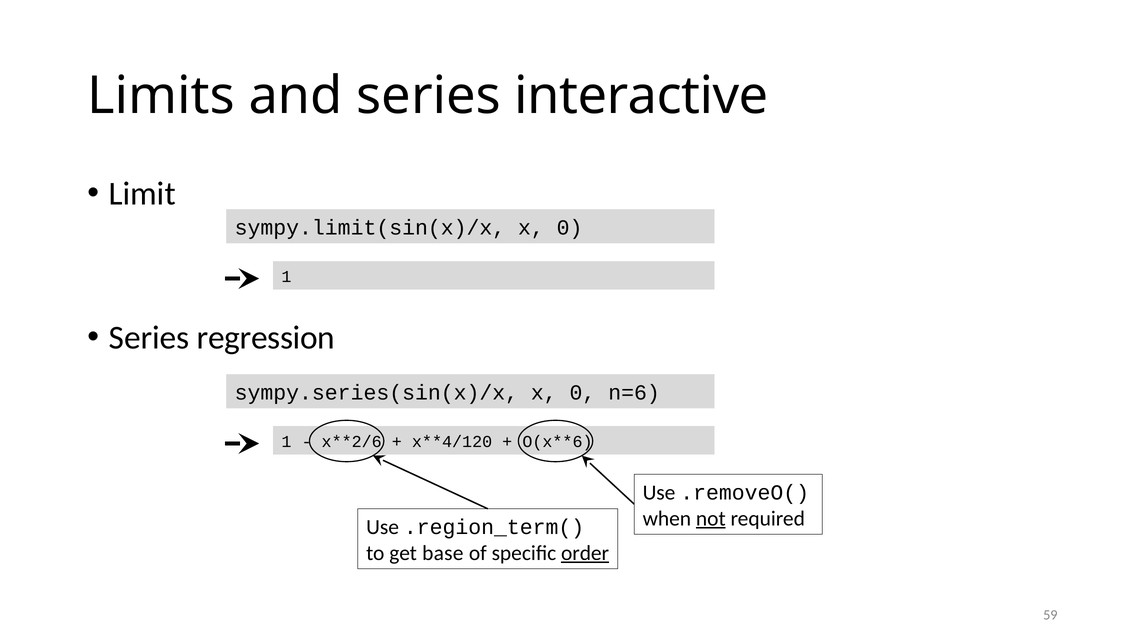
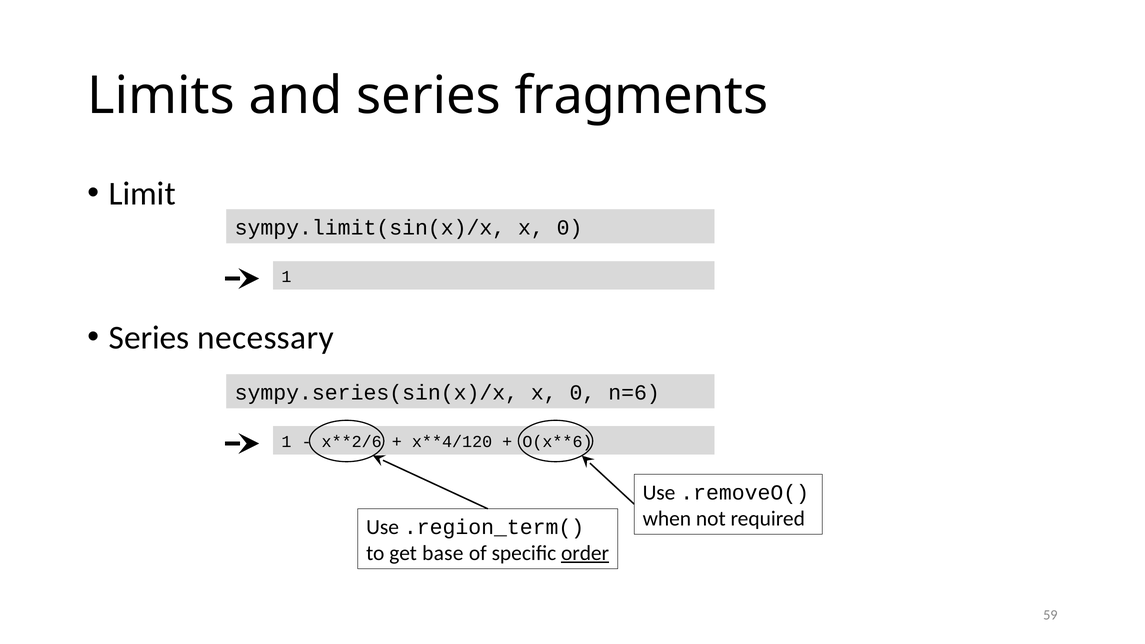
interactive: interactive -> fragments (641, 96)
regression: regression -> necessary (266, 338)
not underline: present -> none (711, 519)
